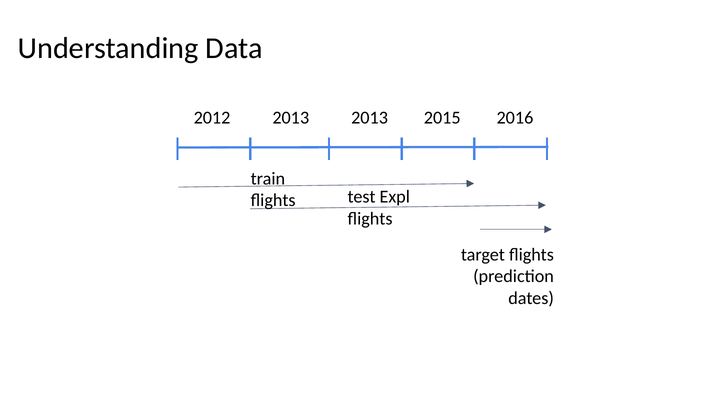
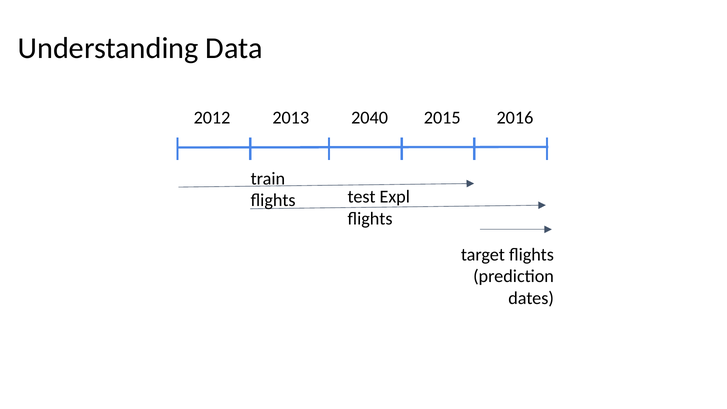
2013 2013: 2013 -> 2040 (370, 118)
